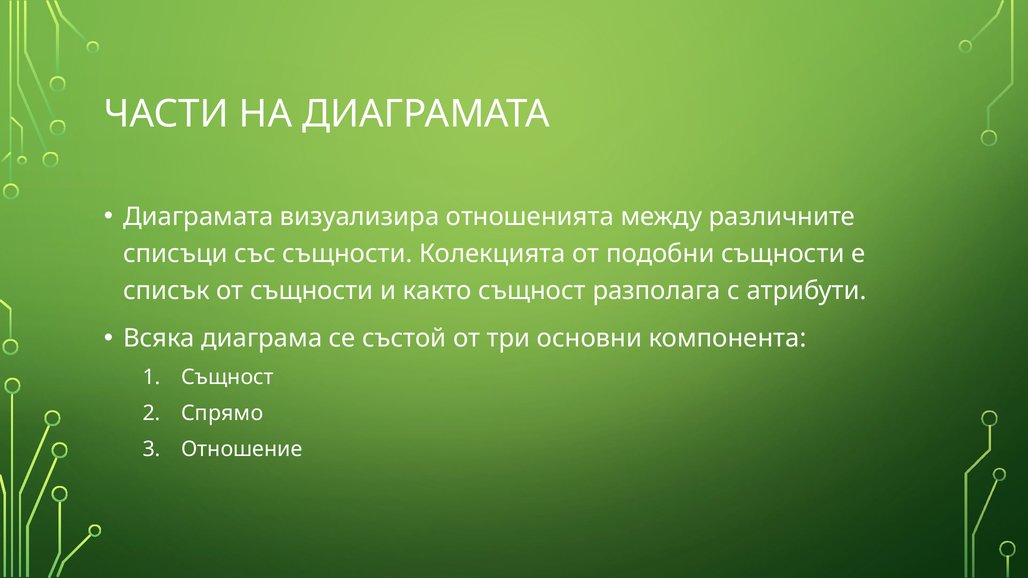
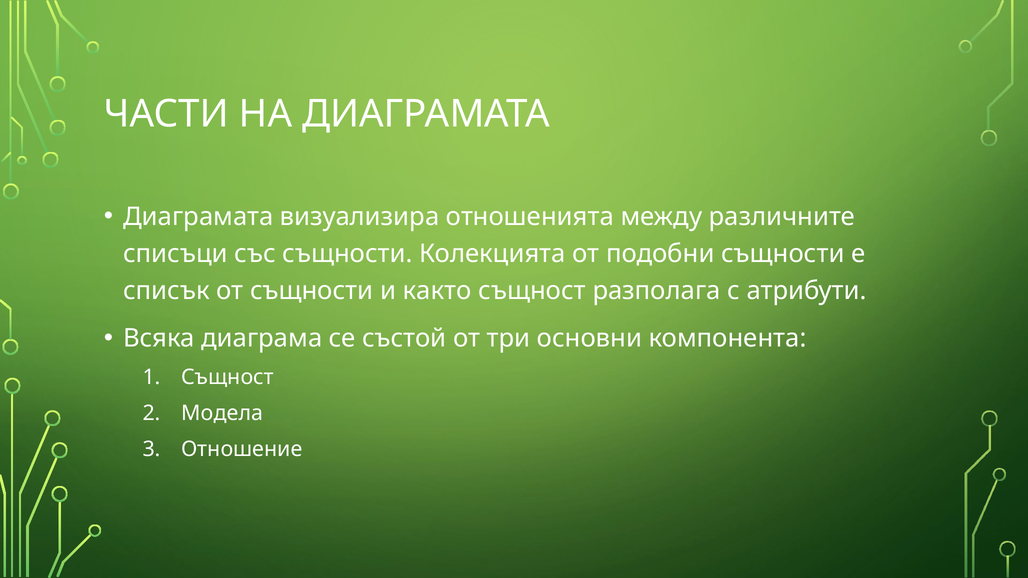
Спрямо: Спрямо -> Модела (222, 413)
